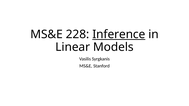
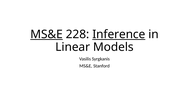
MS&E underline: none -> present (47, 34)
